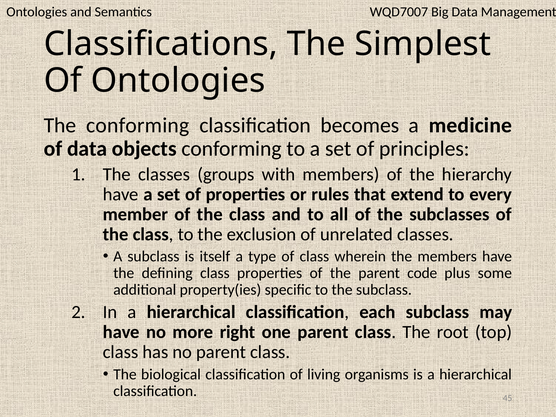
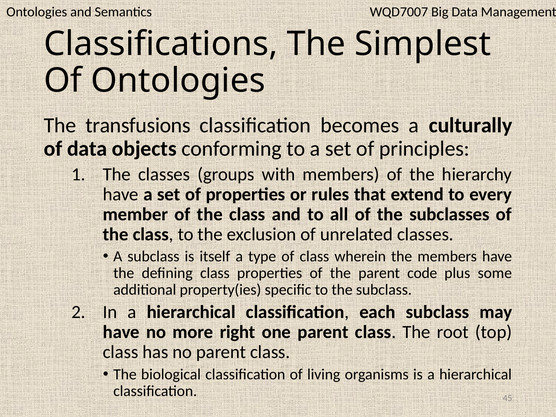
The conforming: conforming -> transfusions (138, 125)
medicine: medicine -> culturally (471, 125)
